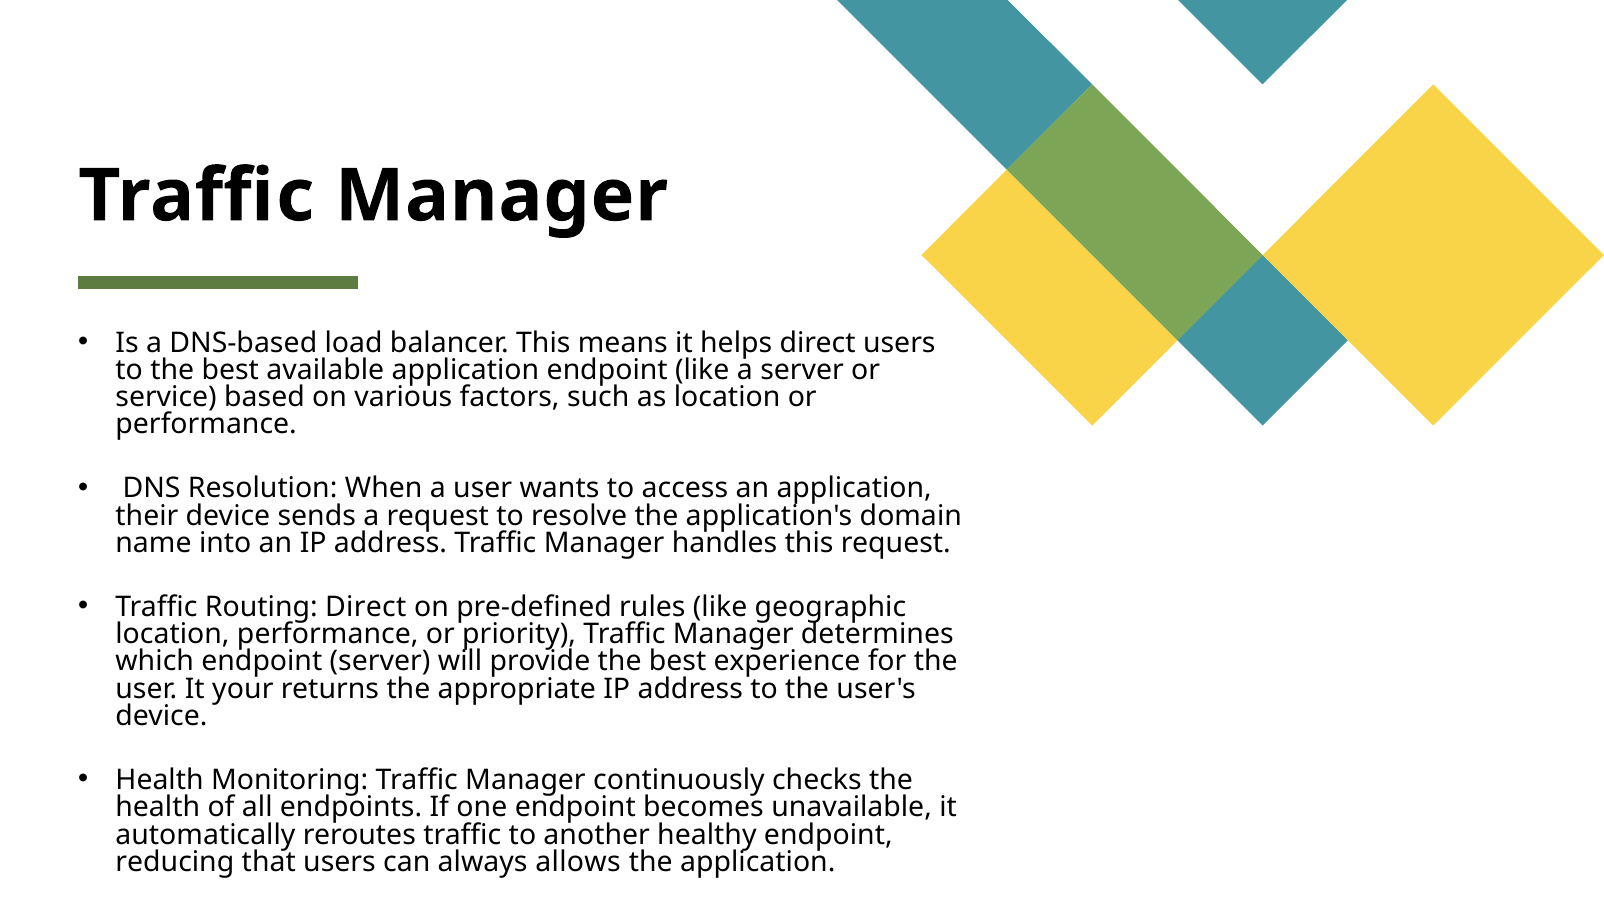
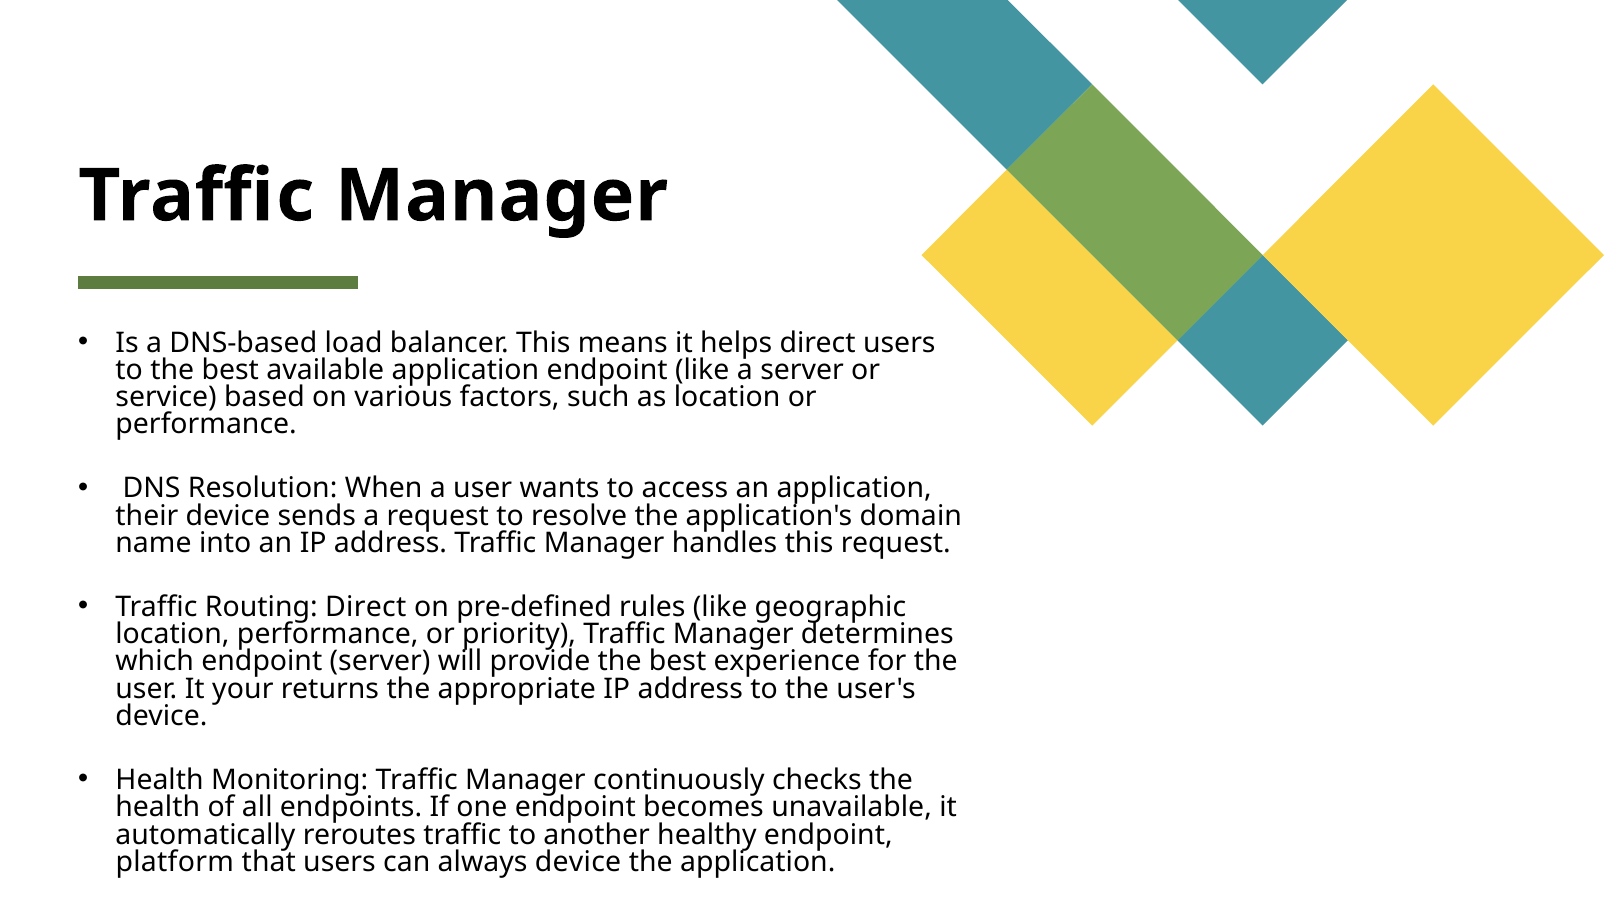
reducing: reducing -> platform (175, 862)
always allows: allows -> device (578, 862)
